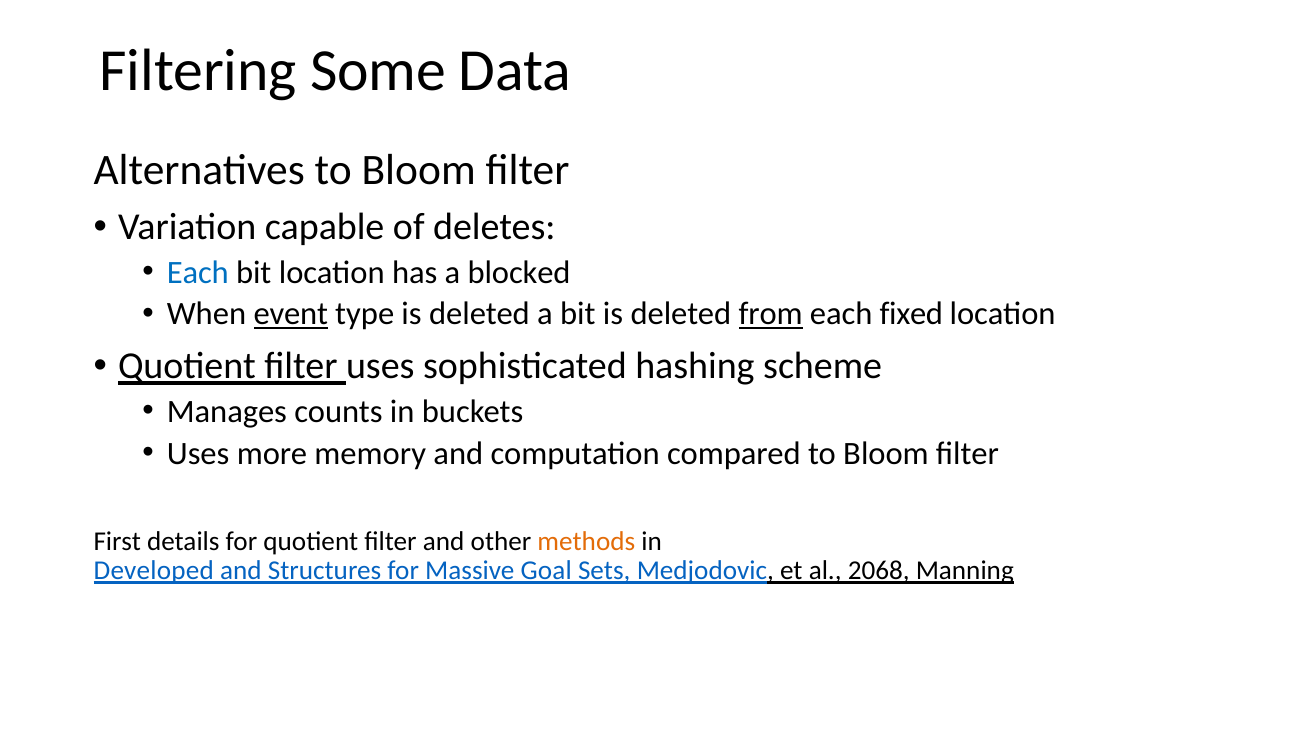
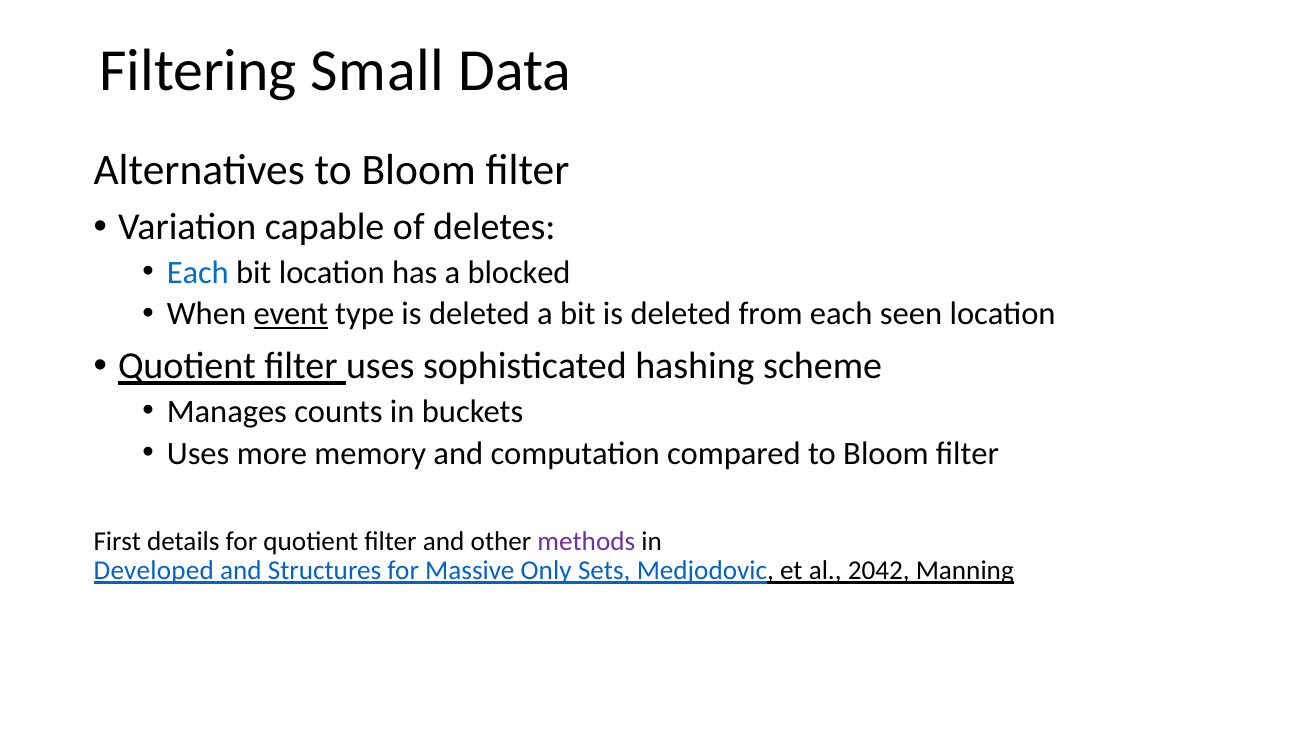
Some: Some -> Small (378, 70)
from underline: present -> none (771, 314)
fixed: fixed -> seen (911, 314)
methods colour: orange -> purple (586, 541)
Goal: Goal -> Only (546, 571)
2068: 2068 -> 2042 (879, 571)
